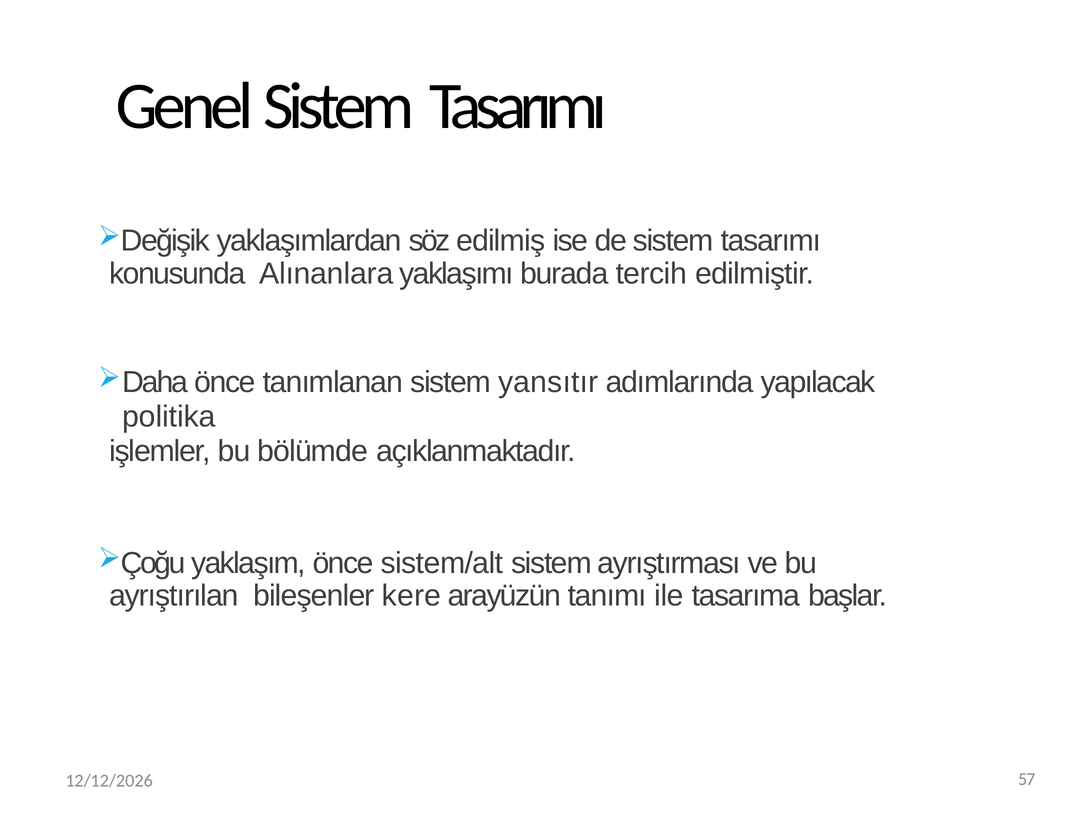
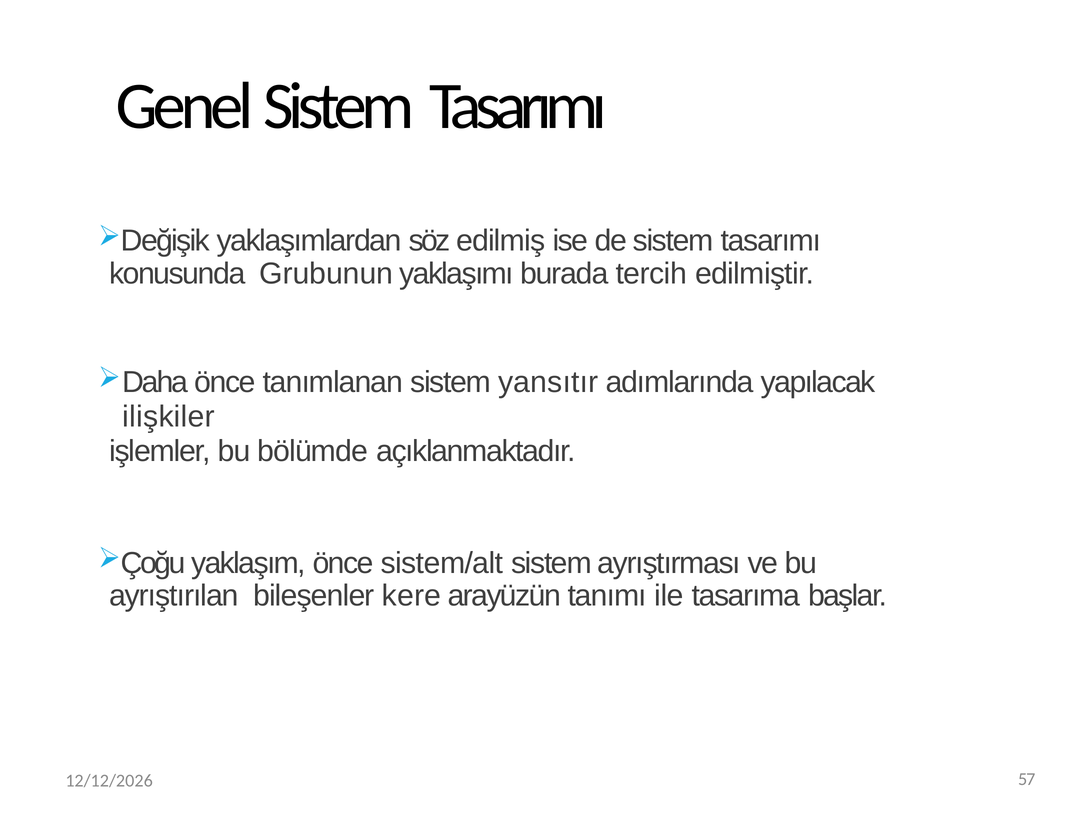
Alınanlara: Alınanlara -> Grubunun (326, 274)
politika: politika -> ilişkiler (169, 417)
